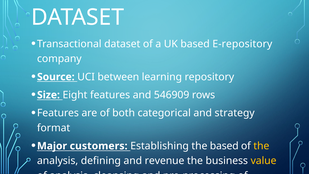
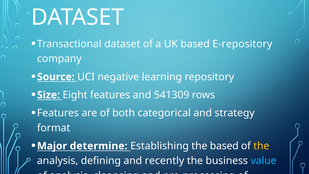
between: between -> negative (118, 77)
546909: 546909 -> 541309 (172, 95)
customers: customers -> determine (99, 146)
revenue: revenue -> recently (164, 161)
value colour: yellow -> light blue (264, 161)
